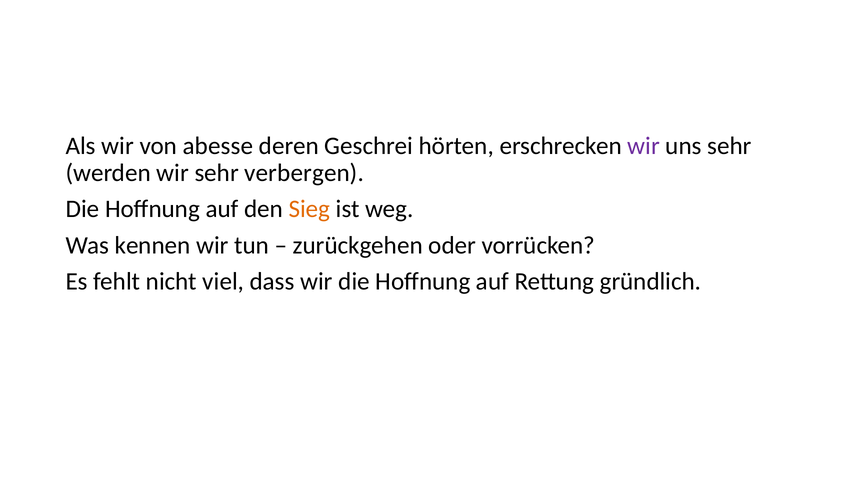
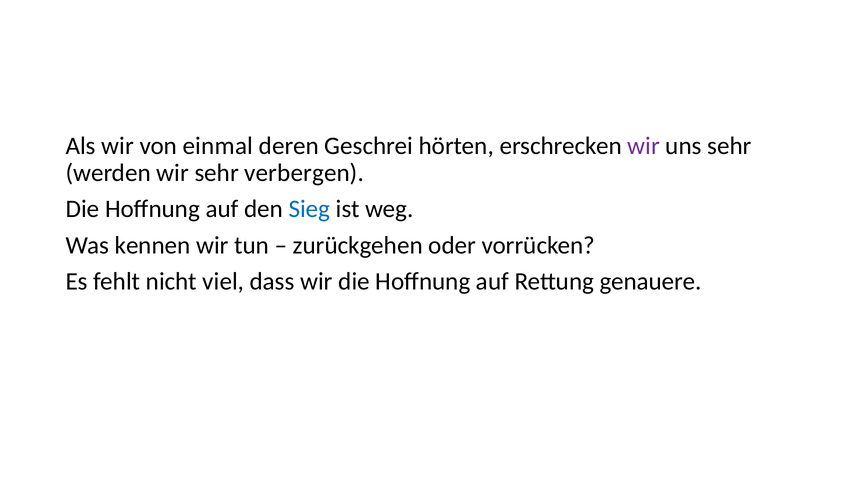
abesse: abesse -> einmal (218, 146)
Sieg colour: orange -> blue (309, 209)
gründlich: gründlich -> genauere (651, 281)
